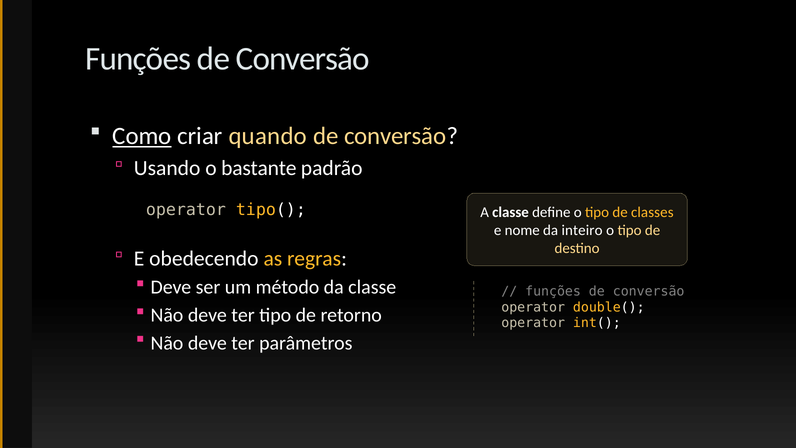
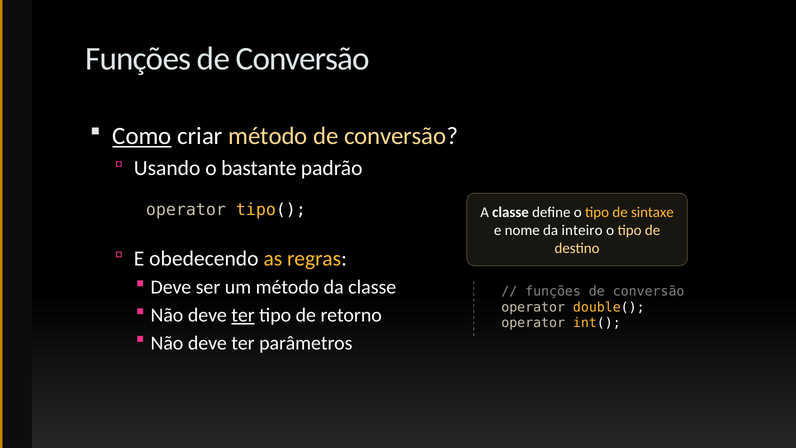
criar quando: quando -> método (268, 136)
classes: classes -> sintaxe (652, 212)
ter underline: none -> present (243, 315)
